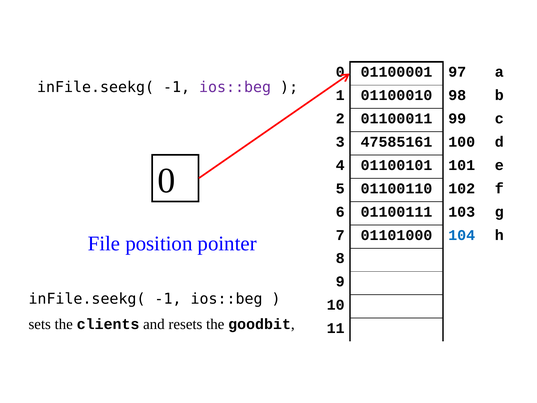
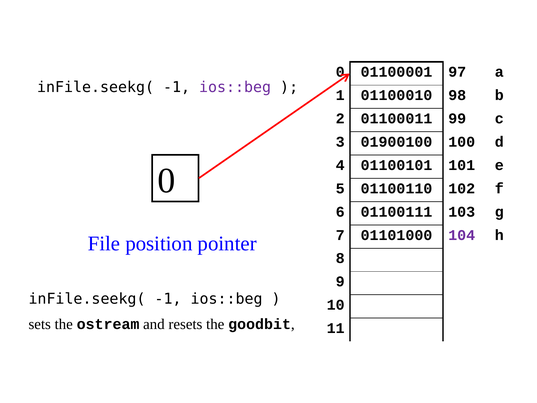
47585161: 47585161 -> 01900100 (396, 142)
104 colour: blue -> purple (462, 235)
clients: clients -> ostream (108, 324)
